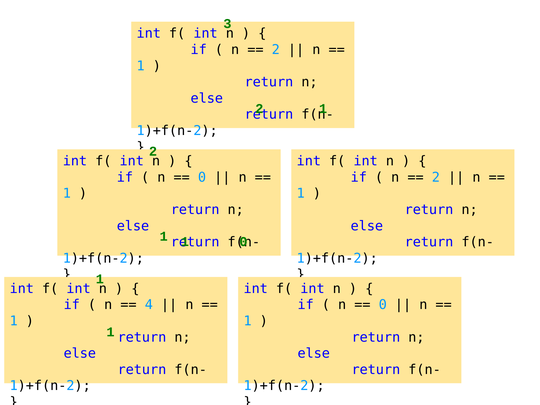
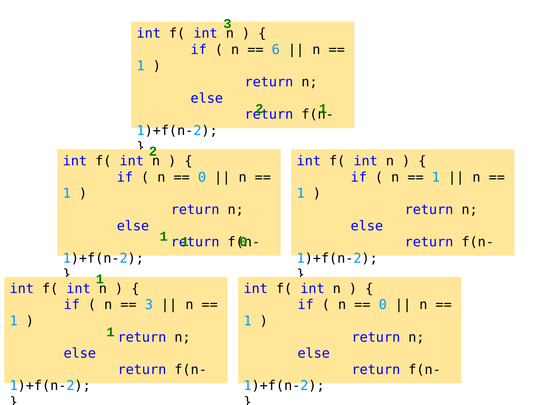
2: 2 -> 6 (276, 50)
2: 2 -> 1 (436, 177)
4: 4 -> 3 (149, 305)
